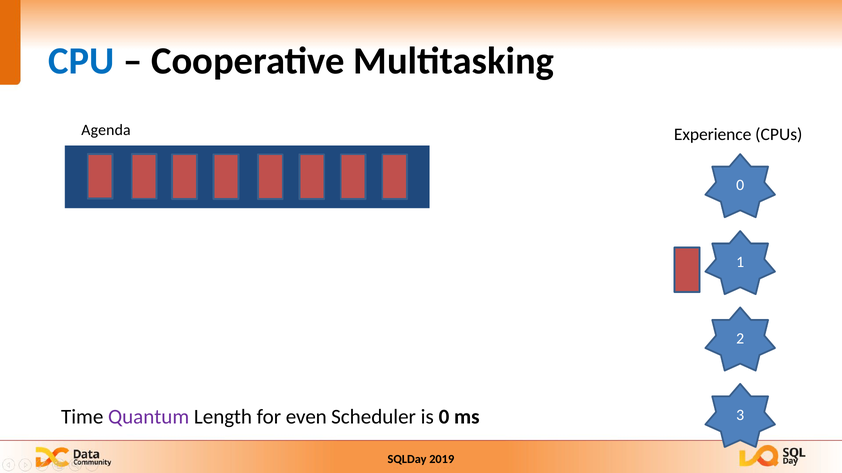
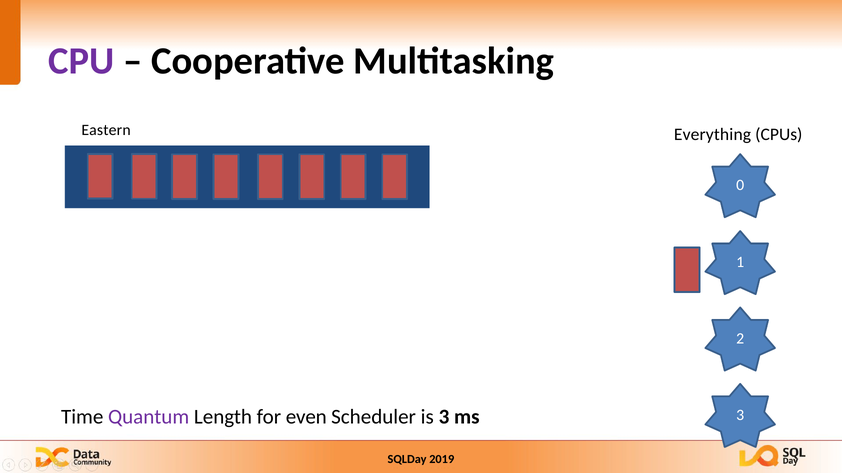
CPU colour: blue -> purple (81, 61)
Agenda: Agenda -> Eastern (106, 130)
Experience: Experience -> Everything (713, 135)
is 0: 0 -> 3 (444, 417)
